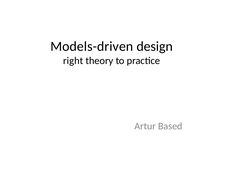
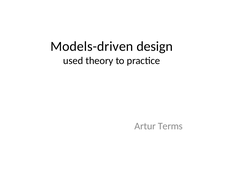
right: right -> used (73, 61)
Based: Based -> Terms (170, 126)
